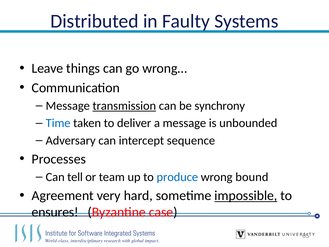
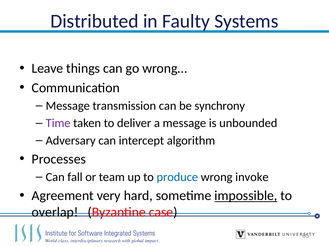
transmission underline: present -> none (124, 106)
Time colour: blue -> purple (58, 123)
sequence: sequence -> algorithm (191, 140)
tell: tell -> fall (75, 177)
bound: bound -> invoke (252, 177)
ensures: ensures -> overlap (55, 212)
